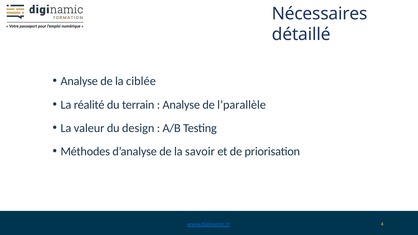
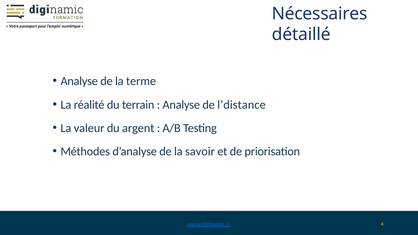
ciblée: ciblée -> terme (141, 81)
l’parallèle: l’parallèle -> l’distance (242, 105)
design: design -> argent (138, 128)
